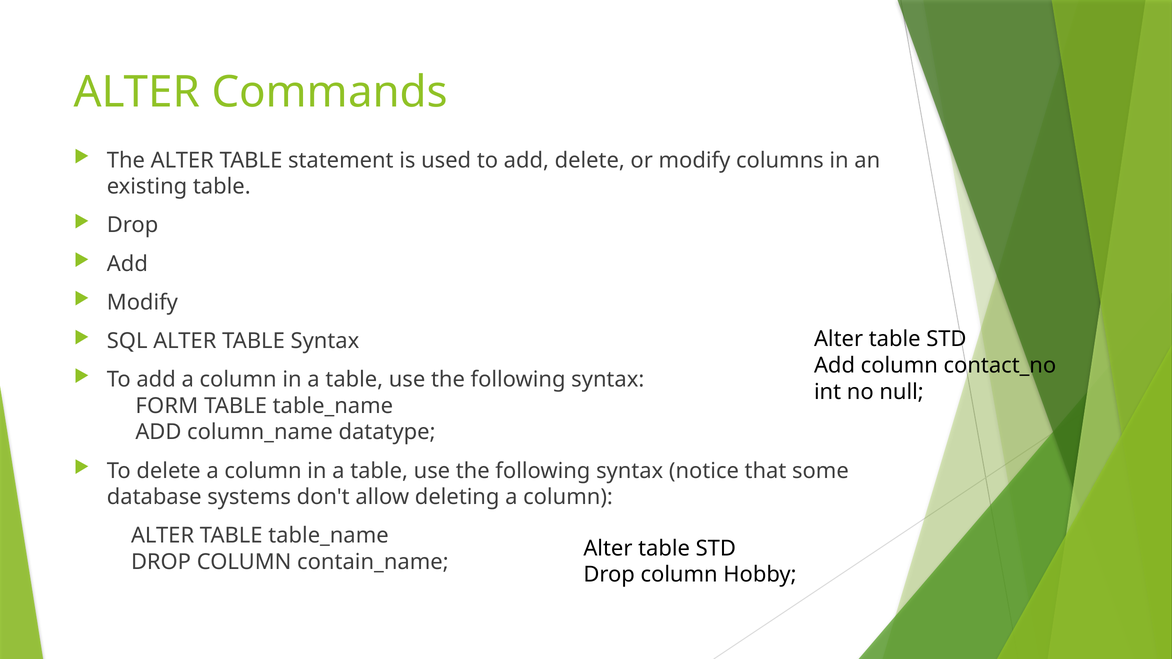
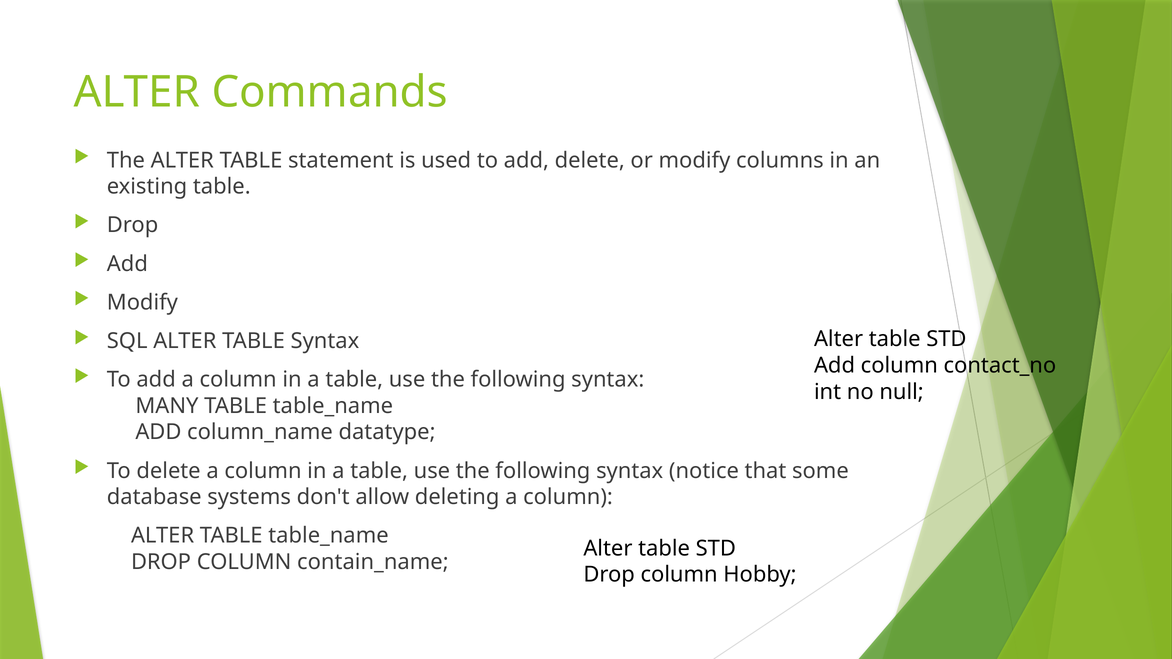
FORM: FORM -> MANY (167, 406)
